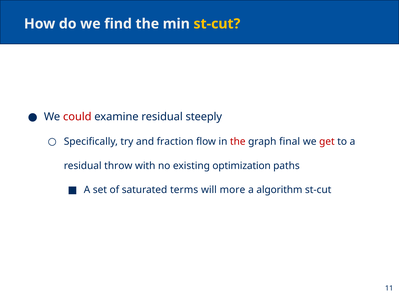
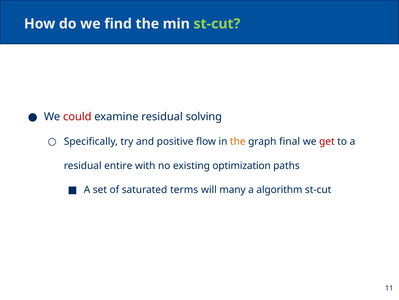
st-cut colour: yellow -> light green (217, 24)
steeply: steeply -> solving (204, 117)
fraction: fraction -> positive (175, 141)
the colour: red -> orange (238, 141)
throw: throw -> entire (118, 165)
more: more -> many (233, 190)
